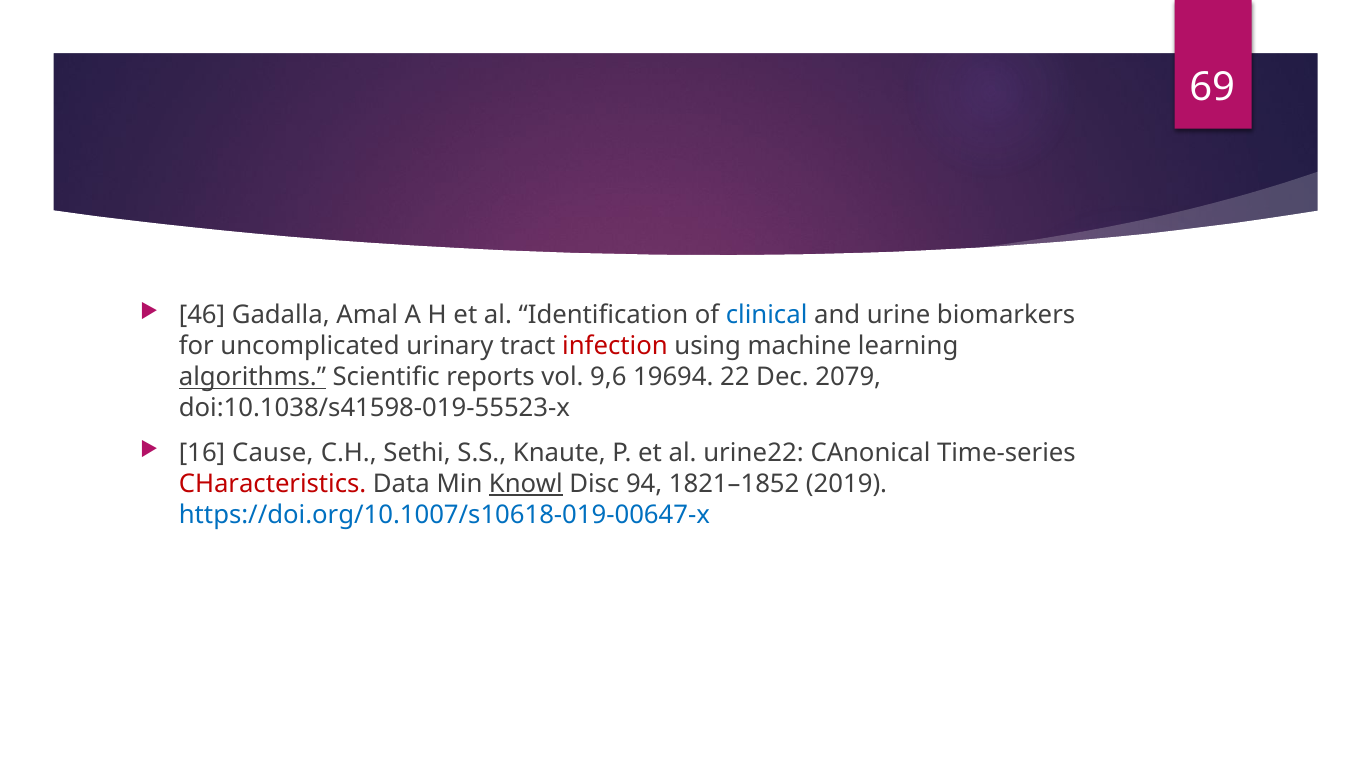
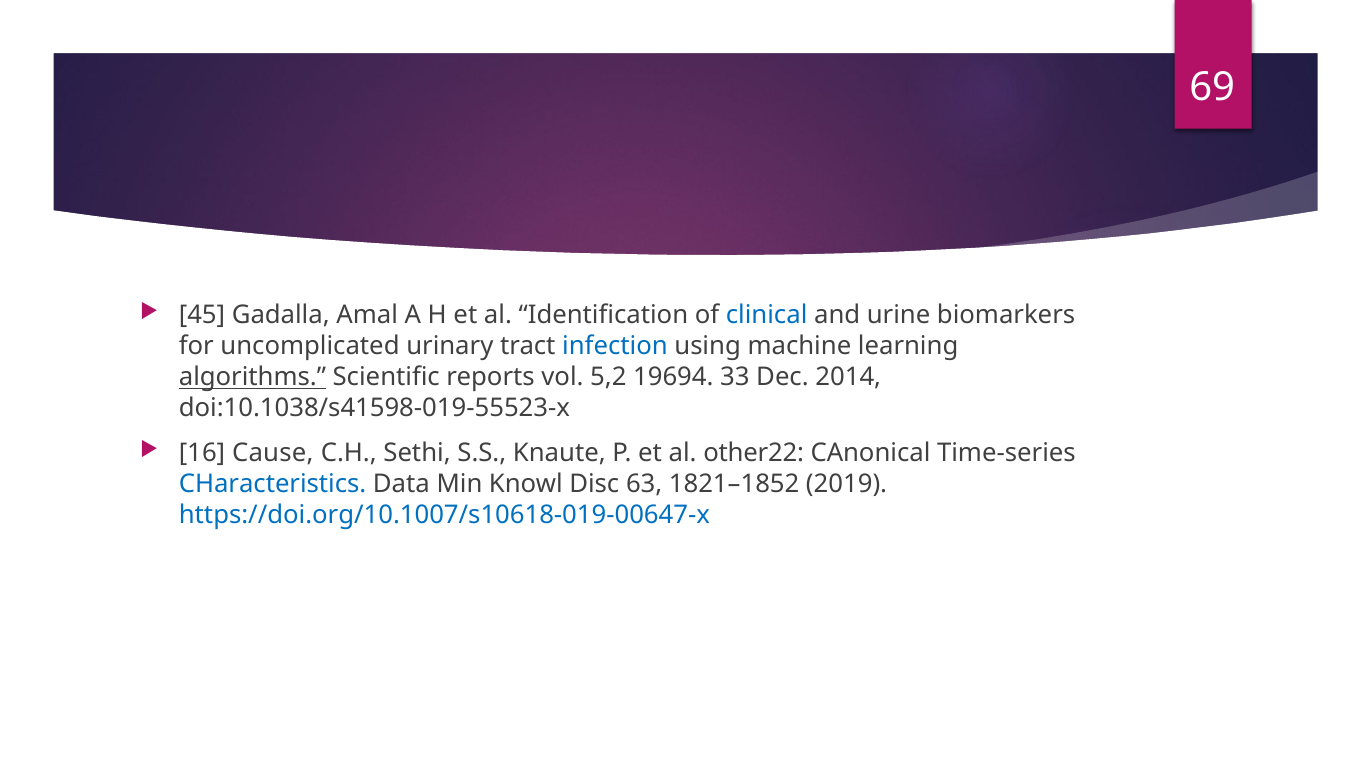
46: 46 -> 45 (202, 315)
infection colour: red -> blue (615, 346)
9,6: 9,6 -> 5,2 (608, 377)
22: 22 -> 33 (735, 377)
2079: 2079 -> 2014 (848, 377)
urine22: urine22 -> other22 (754, 453)
CHaracteristics colour: red -> blue (273, 484)
Knowl underline: present -> none (526, 484)
94: 94 -> 63 (644, 484)
